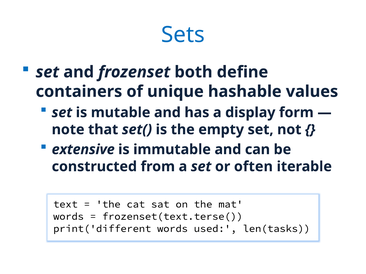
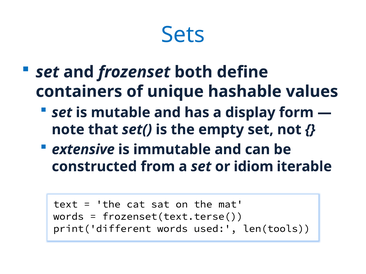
often: often -> idiom (254, 167)
len(tasks: len(tasks -> len(tools (277, 229)
